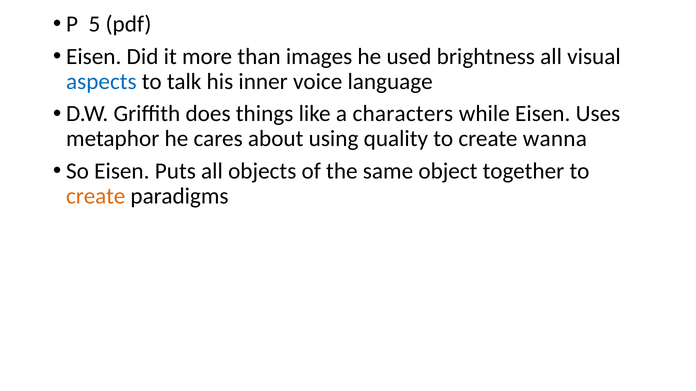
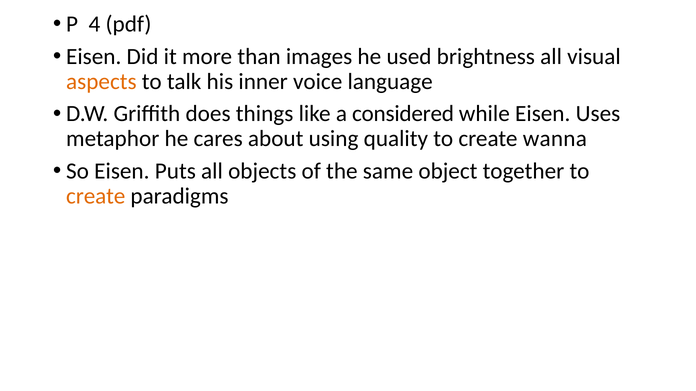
5: 5 -> 4 (94, 24)
aspects colour: blue -> orange (101, 82)
characters: characters -> considered (403, 114)
